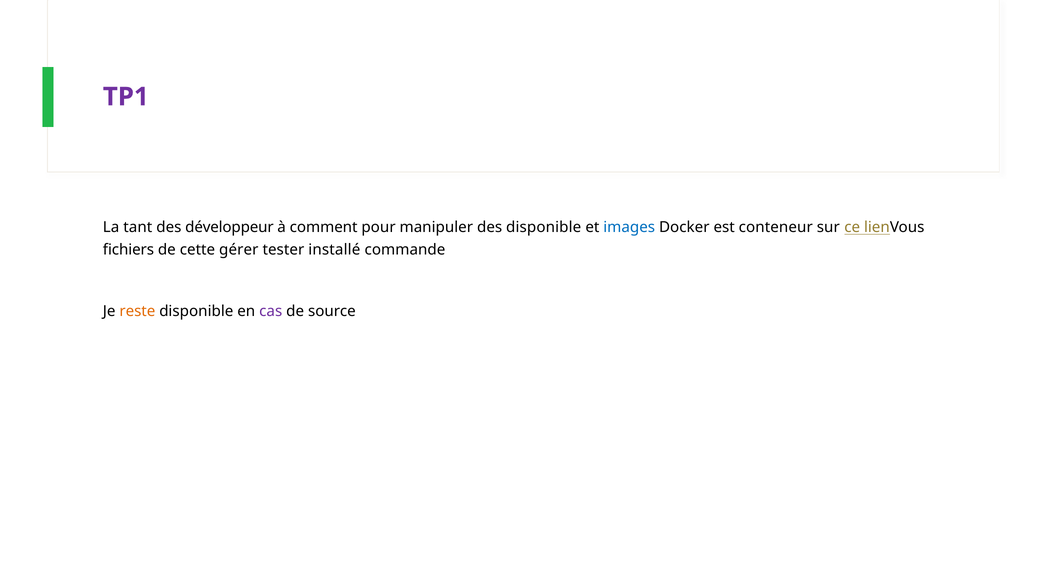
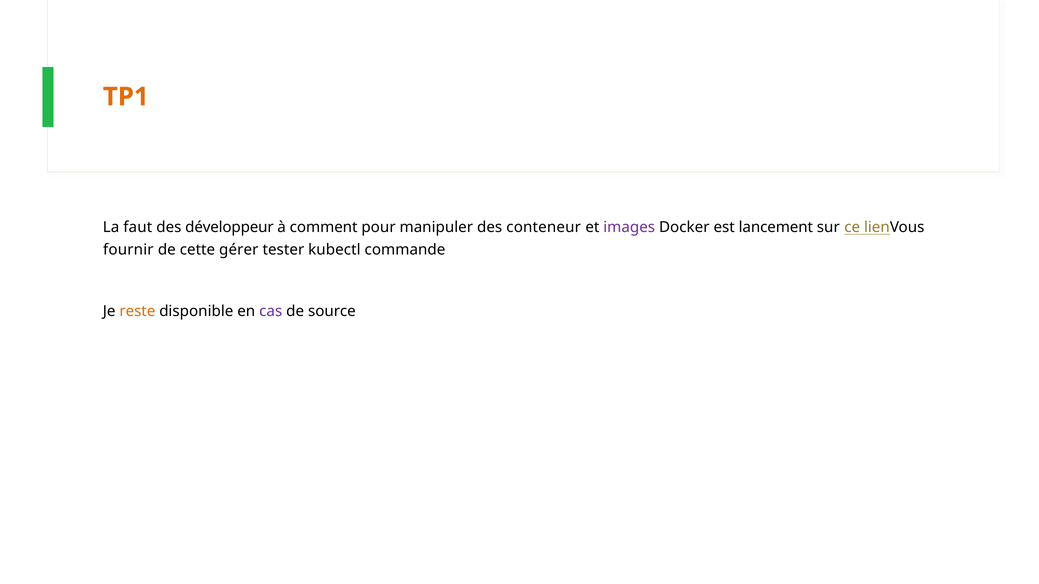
TP1 colour: purple -> orange (126, 97)
tant: tant -> faut (138, 227)
des disponible: disponible -> conteneur (544, 227)
images colour: blue -> purple (629, 227)
conteneur: conteneur -> lancement (776, 227)
fichiers: fichiers -> fournir (128, 250)
installé: installé -> kubectl (334, 250)
